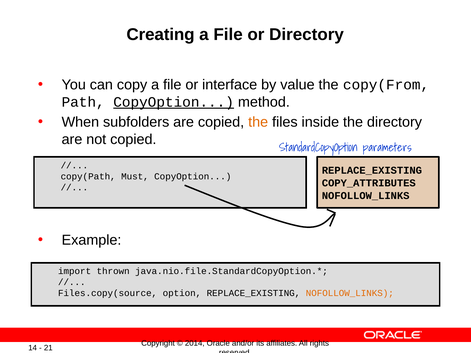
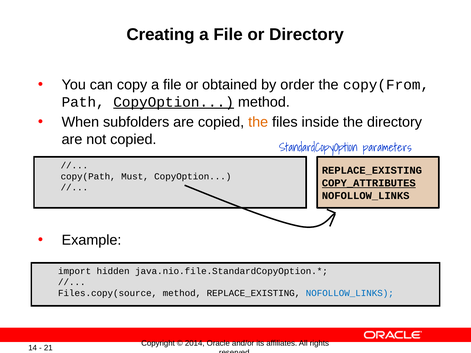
interface: interface -> obtained (230, 85)
value: value -> order (297, 85)
COPY_ATTRIBUTES underline: none -> present (369, 183)
thrown: thrown -> hidden (113, 271)
Files.copy(source option: option -> method (182, 293)
NOFOLLOW_LINKS colour: orange -> blue (350, 293)
